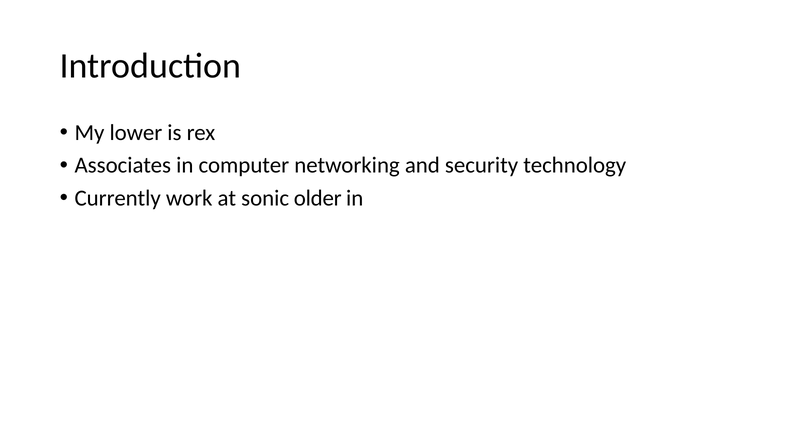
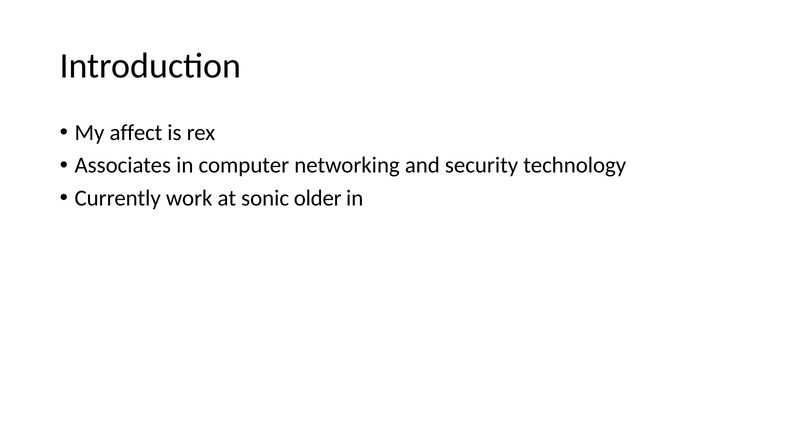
lower: lower -> affect (136, 133)
